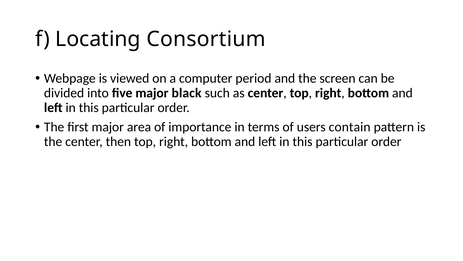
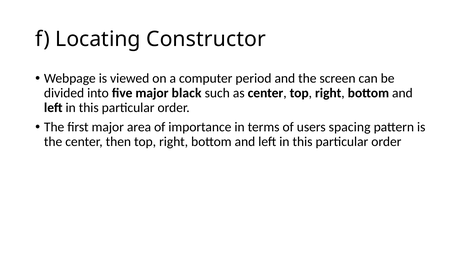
Consortium: Consortium -> Constructor (206, 39)
contain: contain -> spacing (350, 127)
